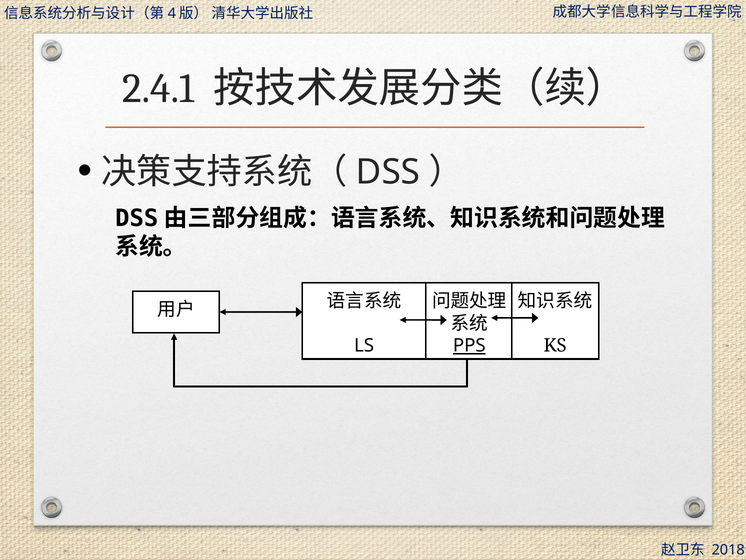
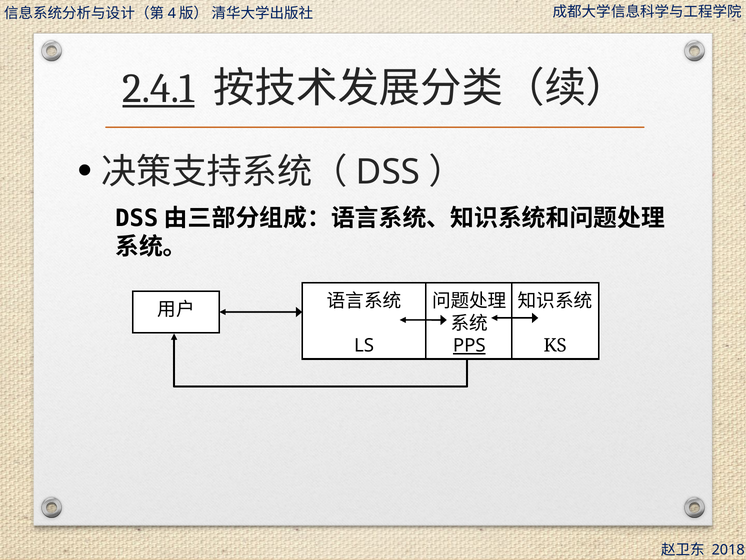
2.4.1 underline: none -> present (158, 88)
